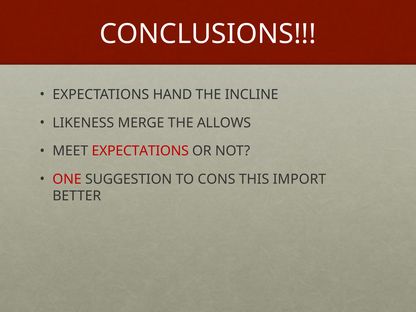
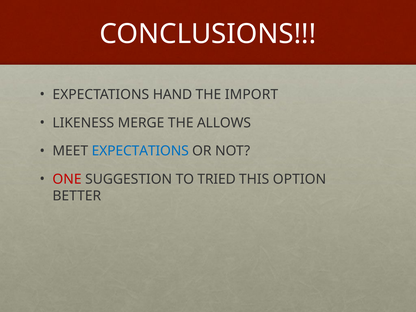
INCLINE: INCLINE -> IMPORT (252, 95)
EXPECTATIONS colour: red -> blue (140, 151)
CONS: CONS -> TRIED (217, 179)
IMPORT: IMPORT -> OPTION (299, 179)
